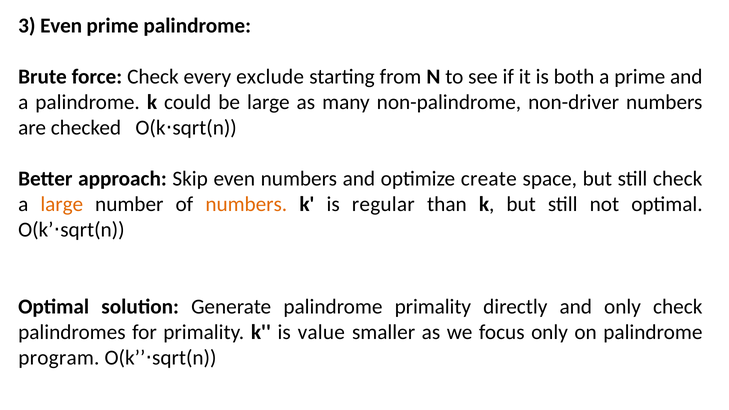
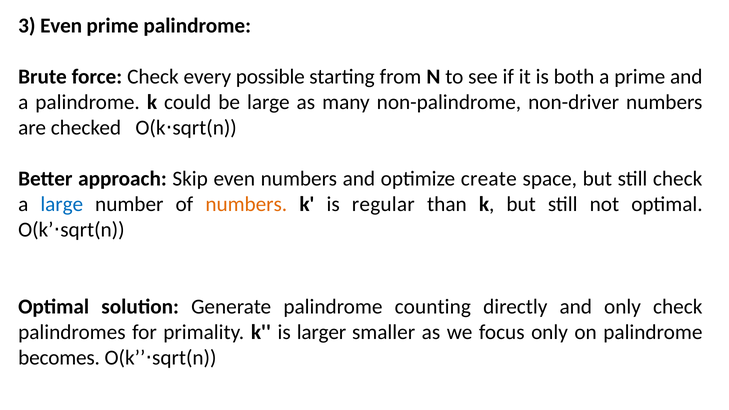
exclude: exclude -> possible (270, 77)
large colour: orange -> blue (62, 204)
palindrome primality: primality -> counting (433, 307)
value: value -> larger (321, 332)
program: program -> becomes (59, 358)
